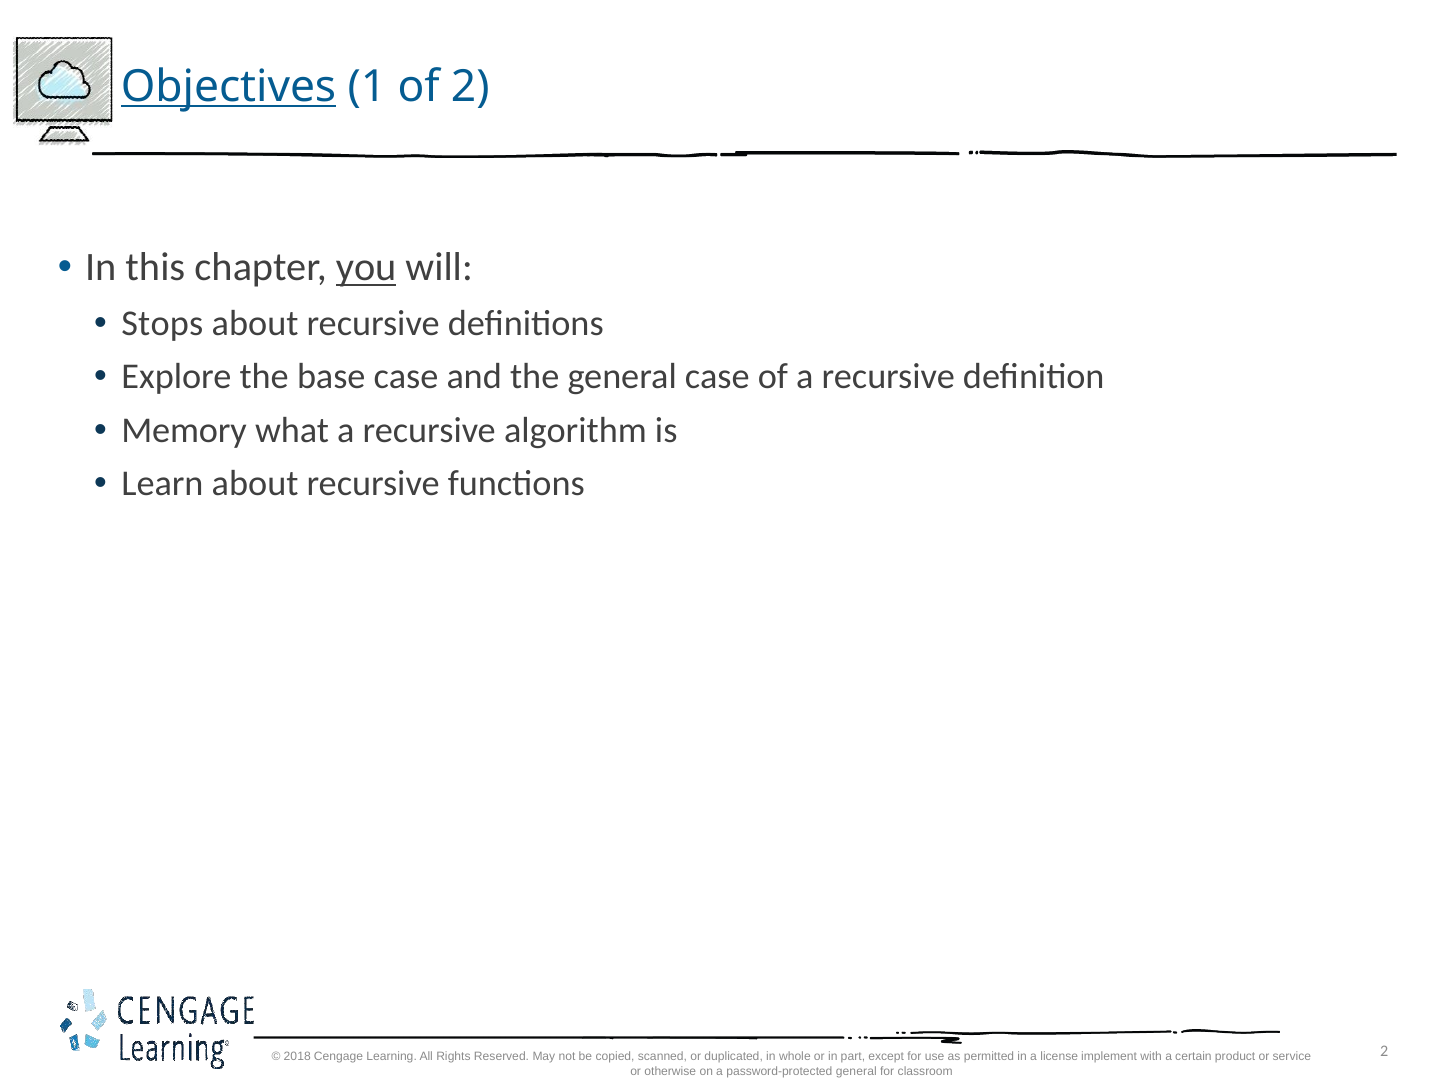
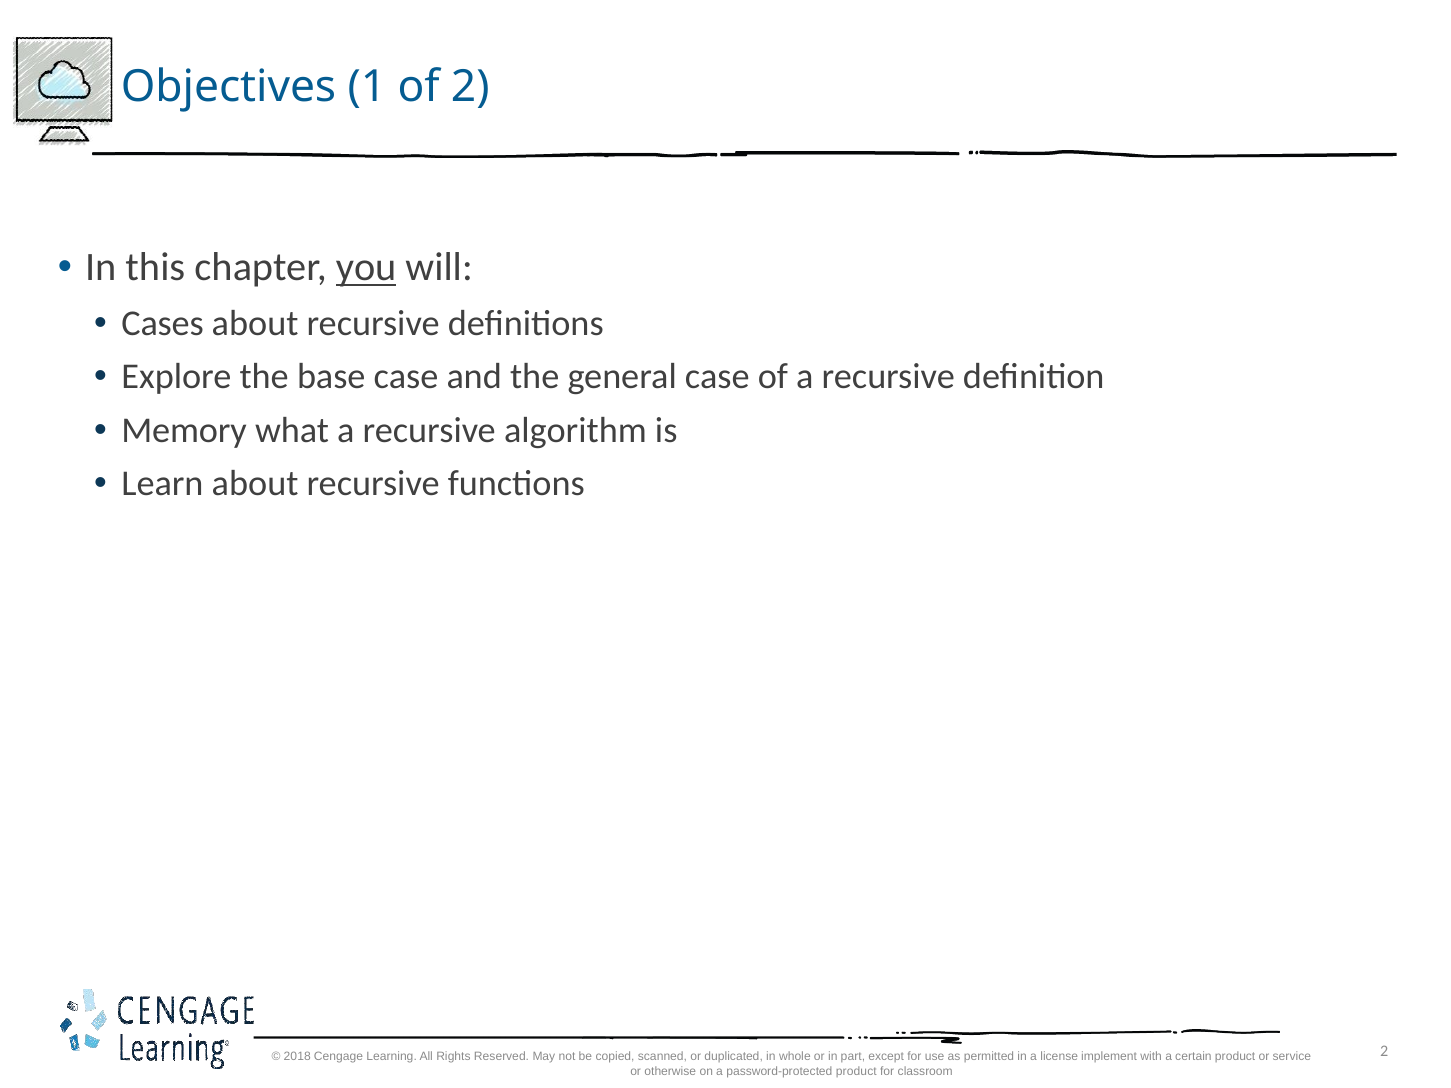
Objectives underline: present -> none (229, 87)
Stops: Stops -> Cases (163, 323)
password-protected general: general -> product (856, 1071)
